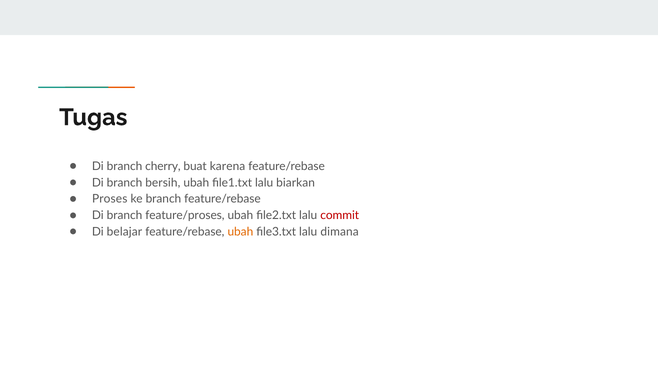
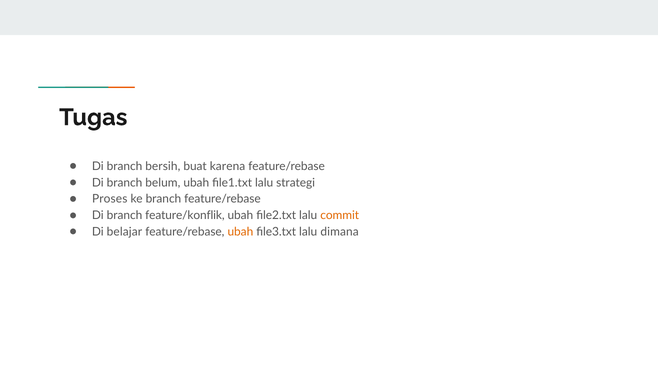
cherry: cherry -> bersih (163, 166)
bersih: bersih -> belum (163, 183)
biarkan: biarkan -> strategi (296, 183)
feature/proses: feature/proses -> feature/konflik (185, 215)
commit colour: red -> orange (340, 215)
